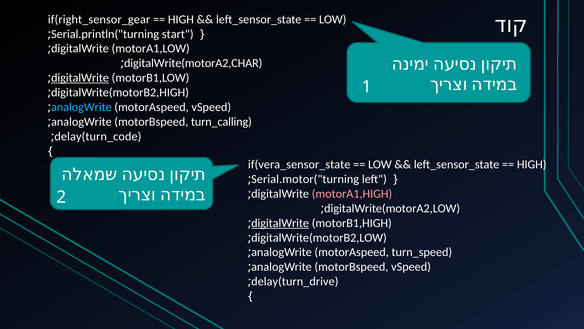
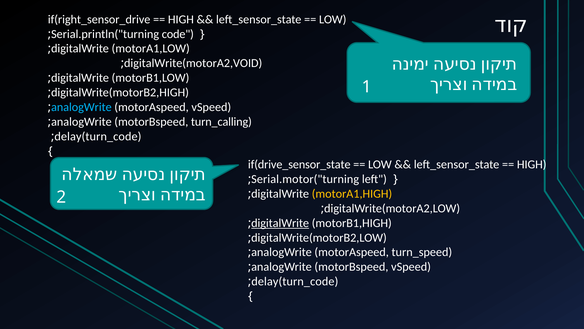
if(right_sensor_gear: if(right_sensor_gear -> if(right_sensor_drive (99, 19)
start: start -> code (178, 34)
digitalWrite(motorA2,CHAR: digitalWrite(motorA2,CHAR -> digitalWrite(motorA2,VOID (193, 63)
digitalWrite underline: present -> none (80, 78)
if(vera_sensor_state: if(vera_sensor_state -> if(drive_sensor_state (299, 164)
motorA1,HIGH colour: pink -> yellow (352, 194)
delay(turn_drive: delay(turn_drive -> delay(turn_code (295, 281)
